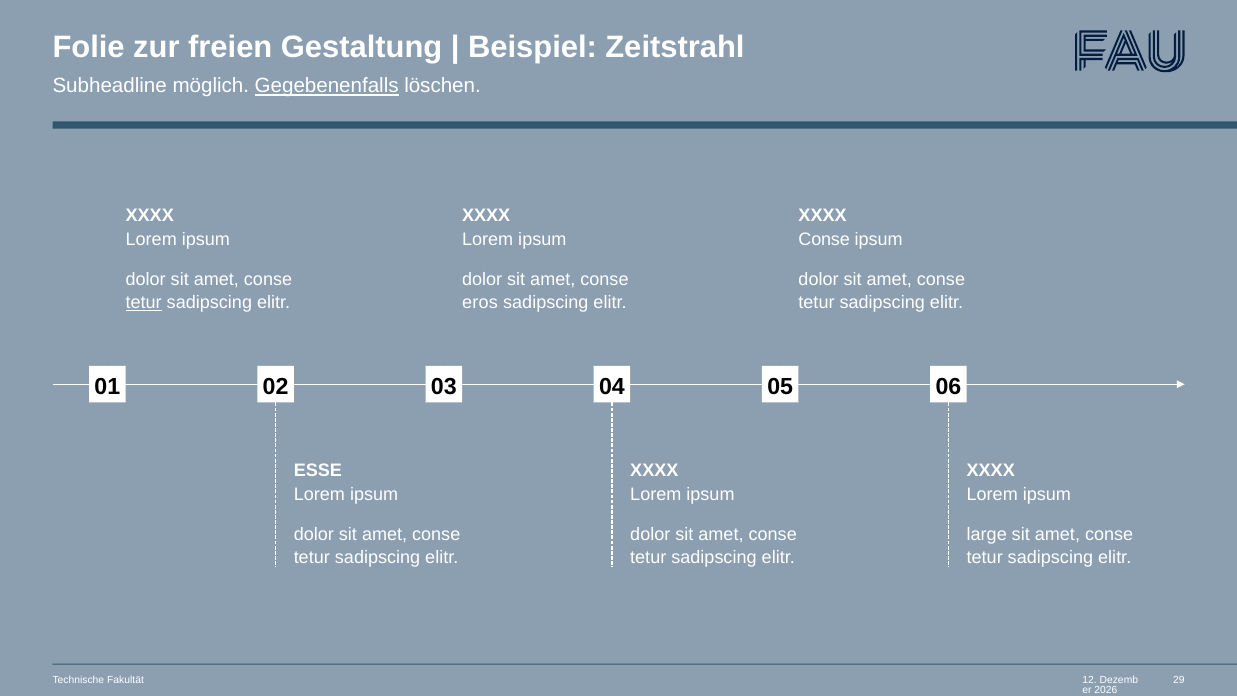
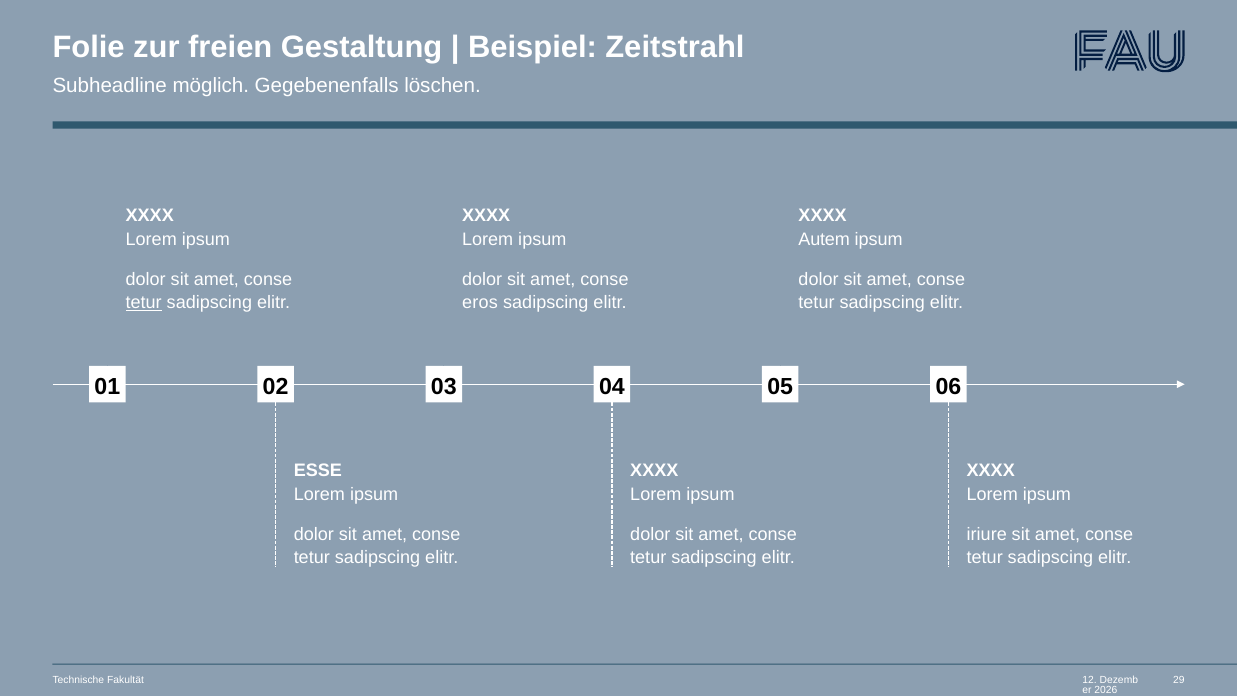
Gegebenenfalls underline: present -> none (327, 86)
Conse: Conse -> Autem (824, 240)
large: large -> iriure (987, 534)
